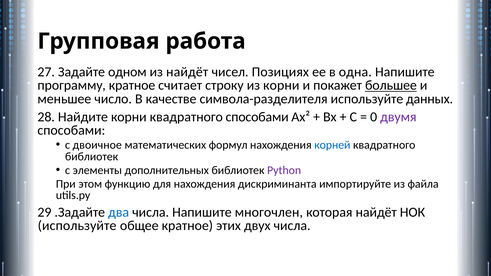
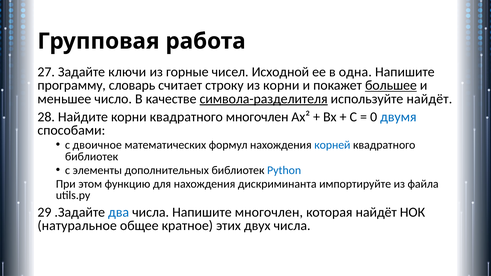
одном: одном -> ключи (127, 72)
из найдёт: найдёт -> горные (187, 72)
Позициях: Позициях -> Исходной (280, 72)
программу кратное: кратное -> словарь (132, 85)
символа-разделителя underline: none -> present (264, 99)
используйте данных: данных -> найдёт (429, 99)
квадратного способами: способами -> многочлен (257, 117)
двумя colour: purple -> blue (398, 117)
Python colour: purple -> blue (284, 170)
используйте: используйте -> натуральное (77, 226)
